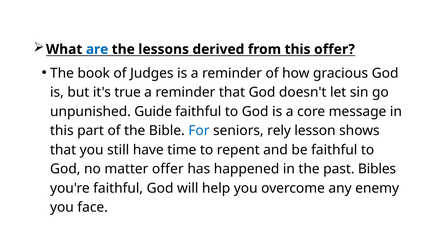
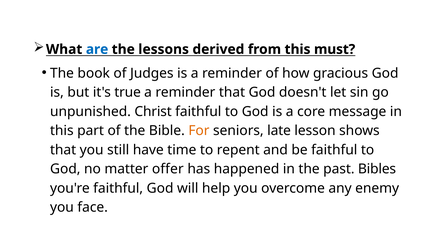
this offer: offer -> must (335, 49)
Guide: Guide -> Christ (153, 111)
For colour: blue -> orange (199, 130)
rely: rely -> late (279, 130)
